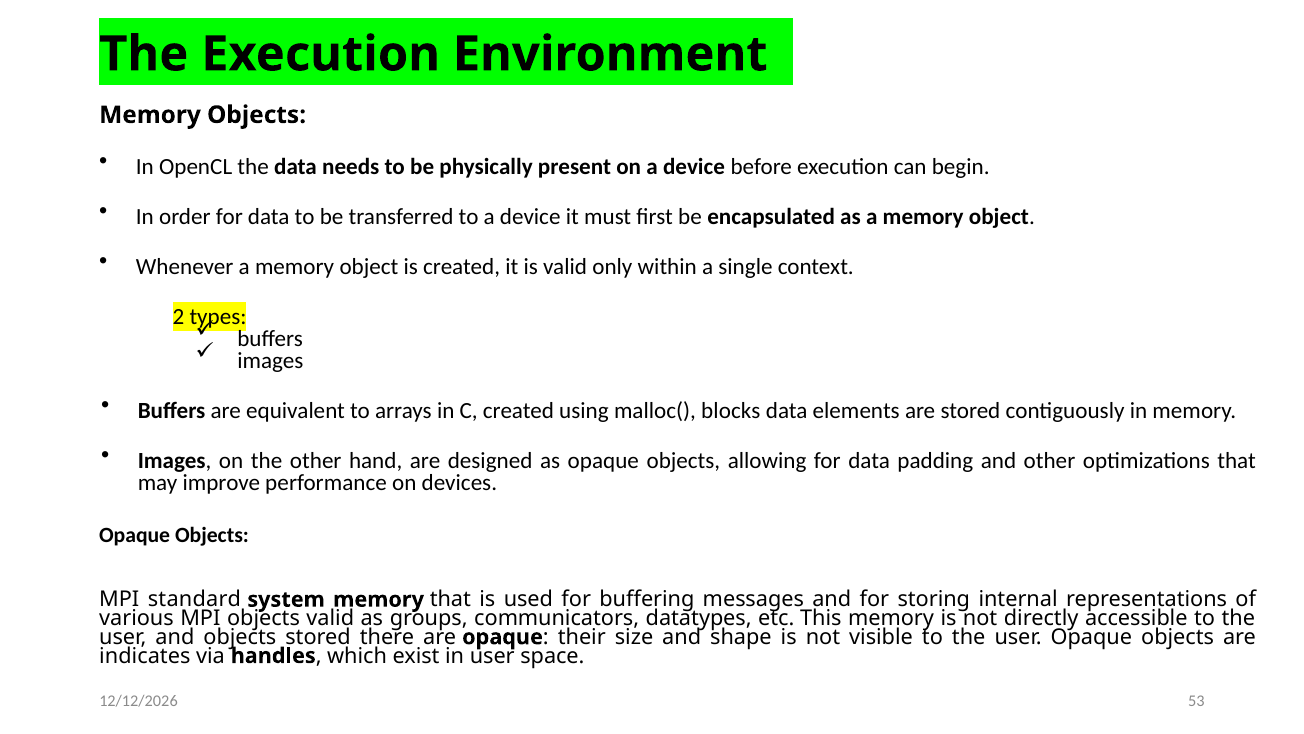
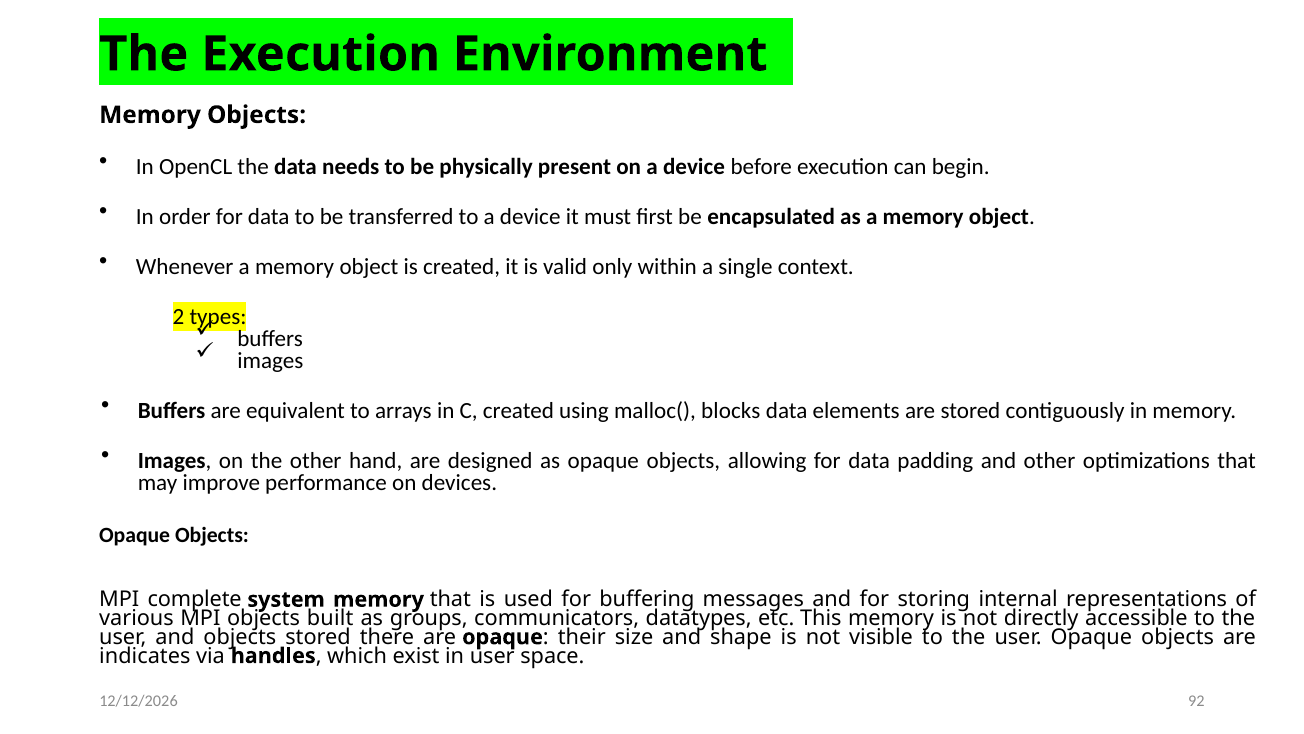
standard: standard -> complete (195, 599)
objects valid: valid -> built (330, 618)
53: 53 -> 92 (1196, 700)
